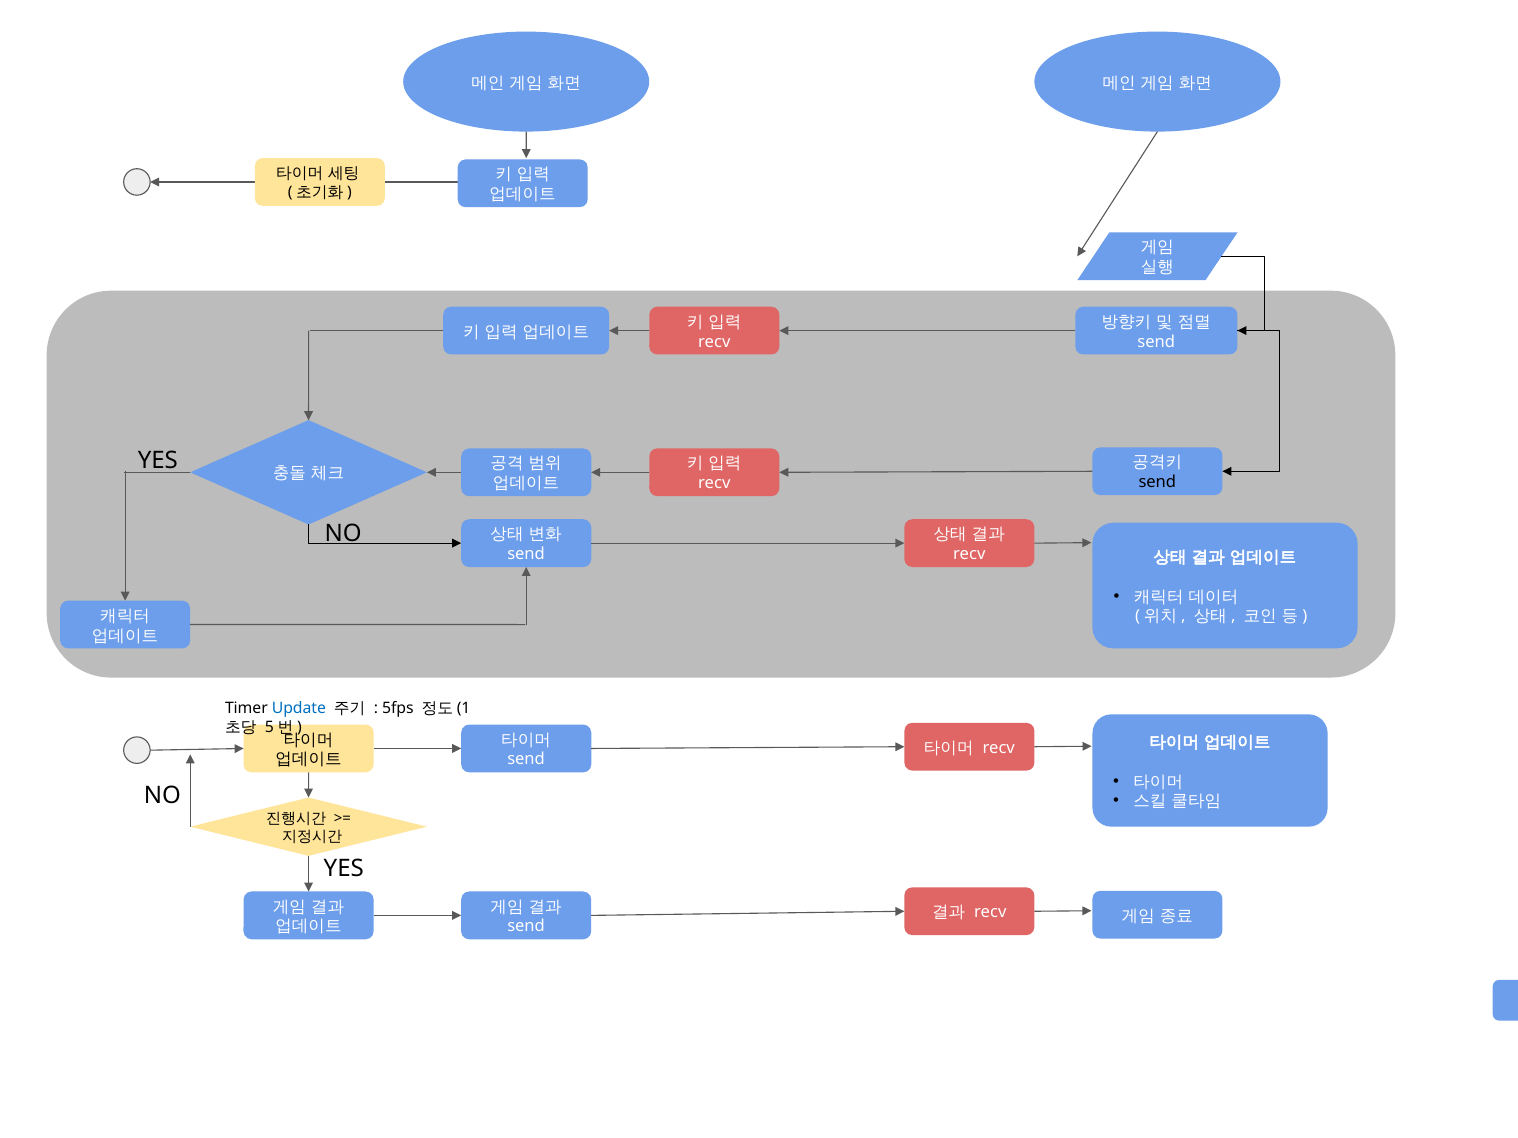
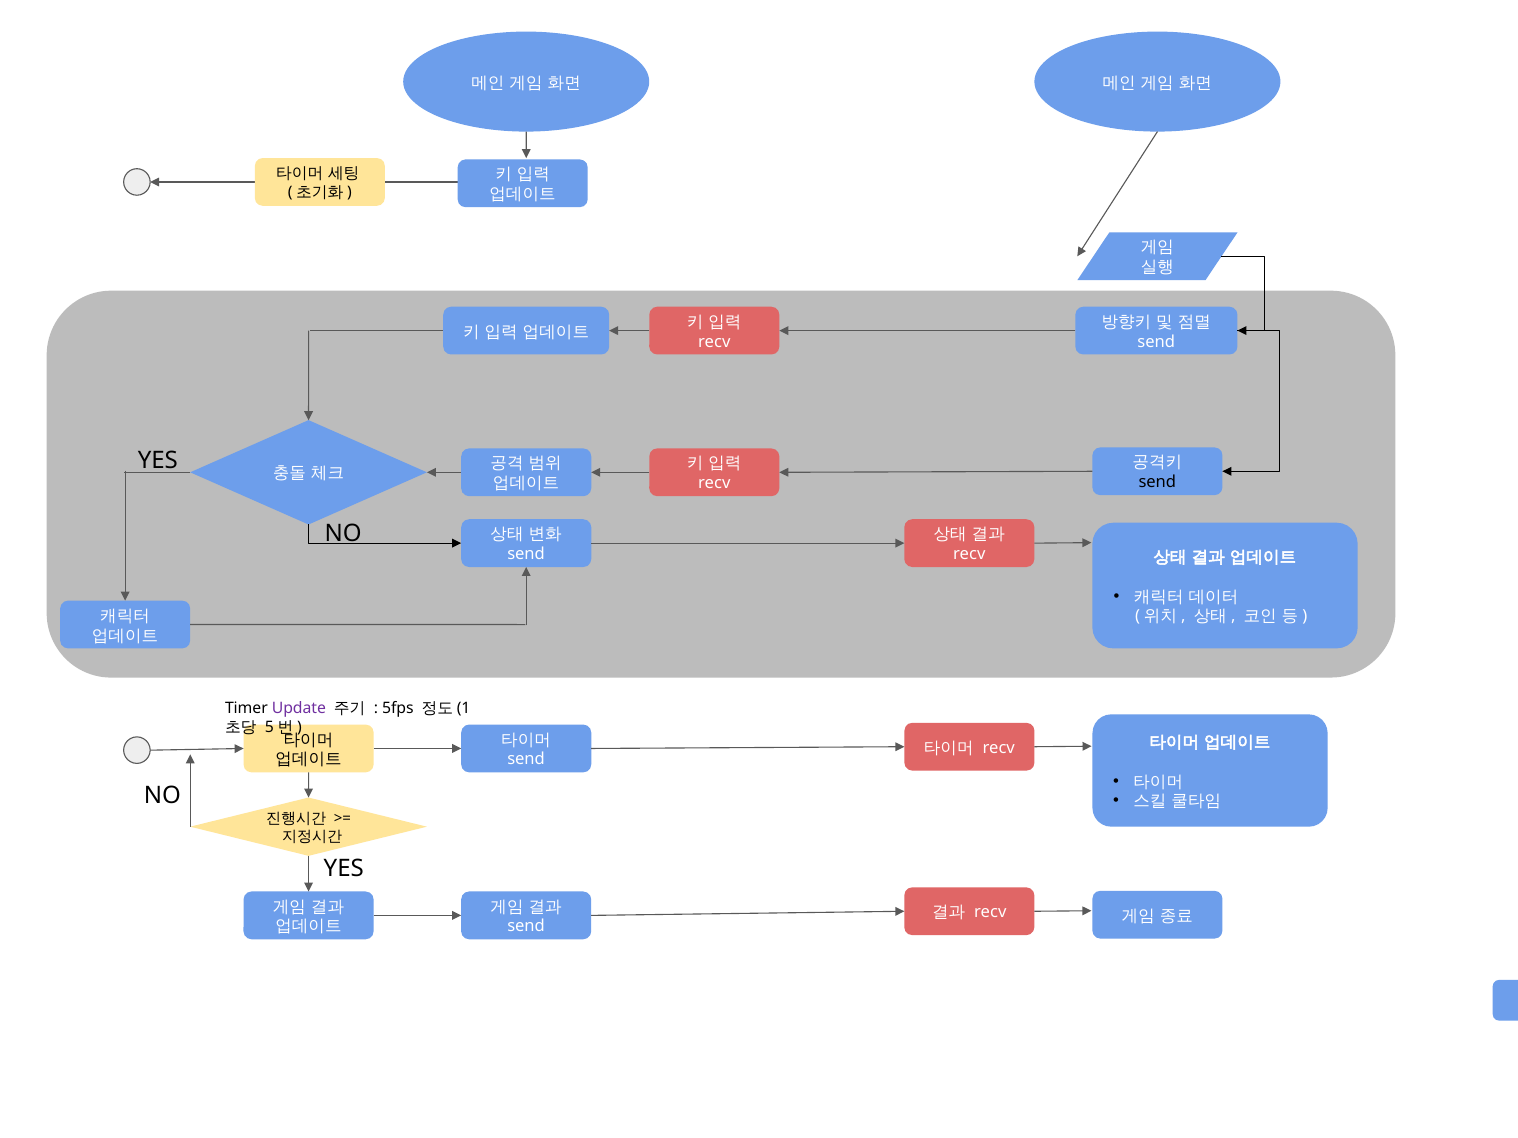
Update colour: blue -> purple (299, 709)
